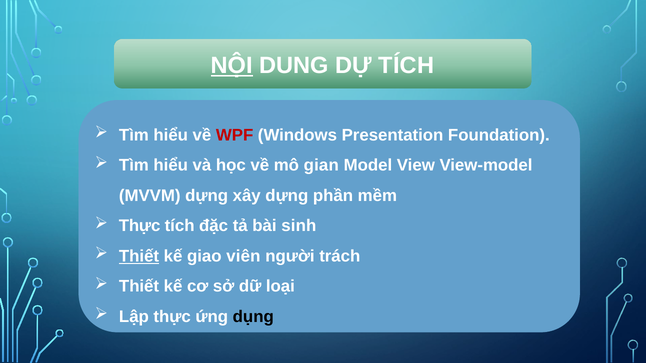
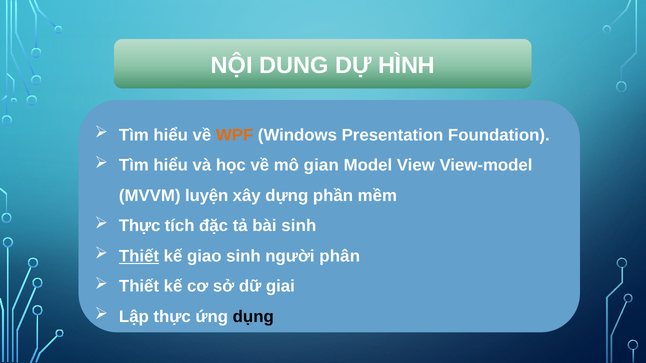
NỘI underline: present -> none (232, 66)
DỰ TÍCH: TÍCH -> HÌNH (407, 66)
WPF colour: red -> orange (235, 135)
MVVM dựng: dựng -> luyện (207, 196)
giao viên: viên -> sinh (243, 256)
trách: trách -> phân (340, 256)
loại: loại -> giai (280, 287)
